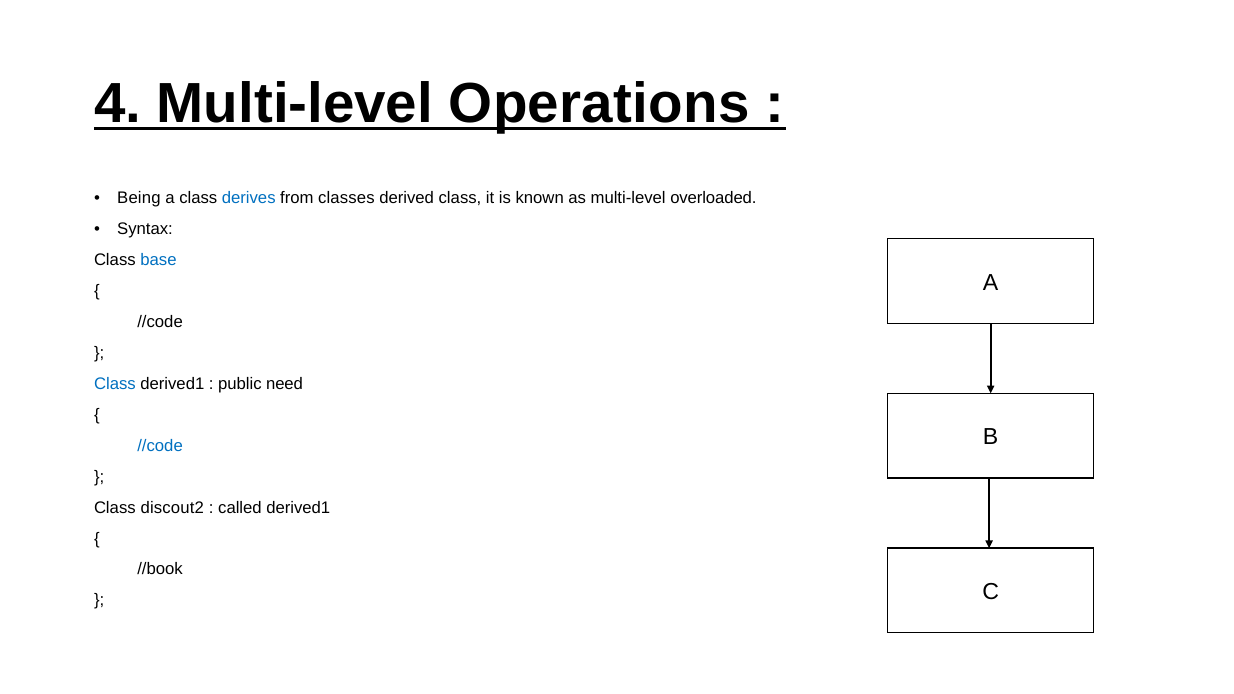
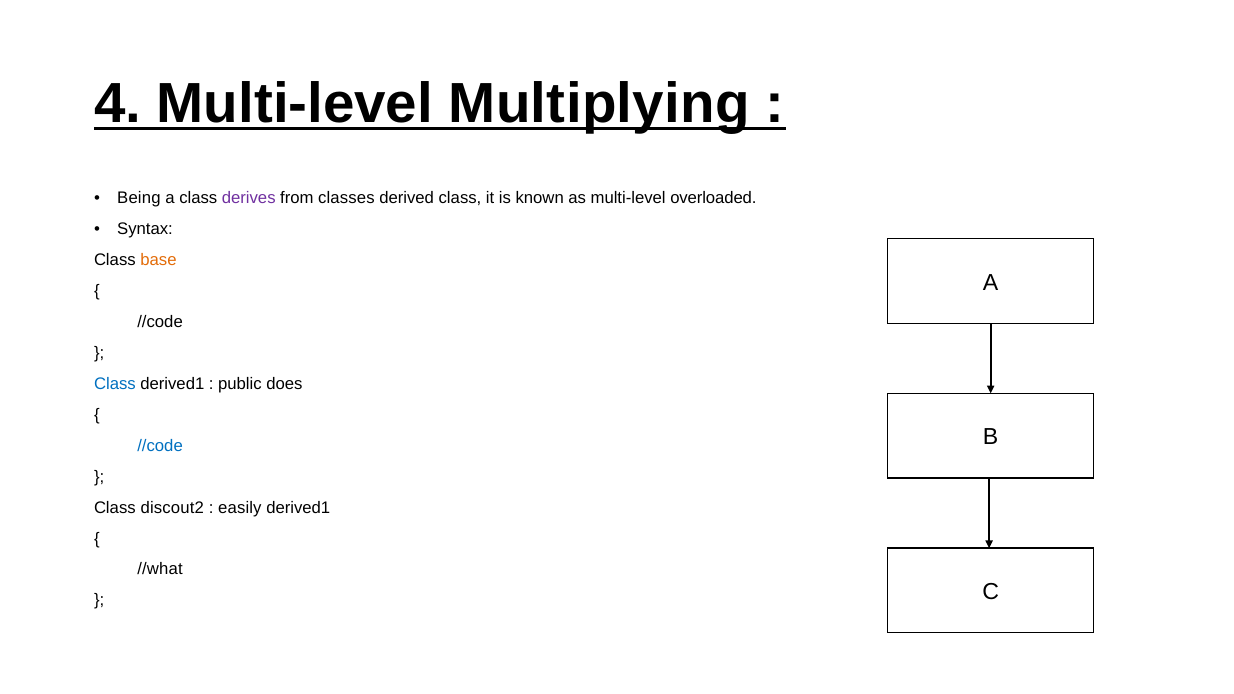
Operations: Operations -> Multiplying (599, 104)
derives colour: blue -> purple (249, 198)
base colour: blue -> orange (158, 260)
need: need -> does (284, 384)
called: called -> easily (240, 508)
//book: //book -> //what (160, 570)
